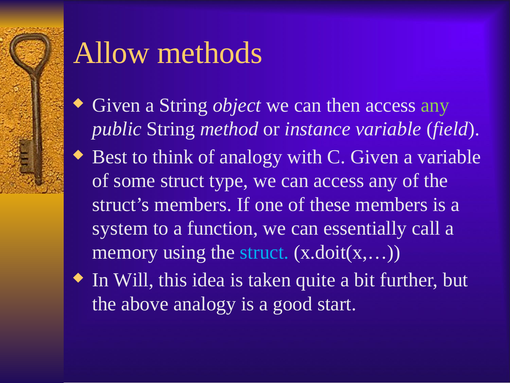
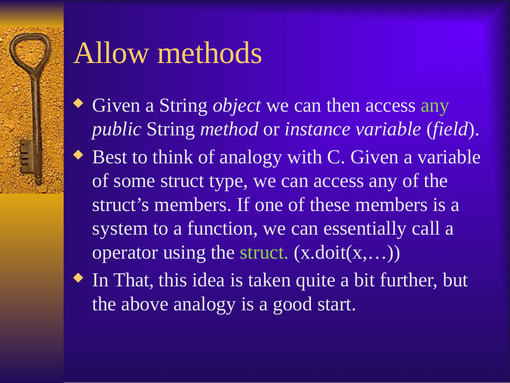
memory: memory -> operator (125, 252)
struct colour: light blue -> light green (264, 252)
Will: Will -> That (134, 280)
